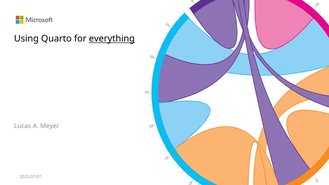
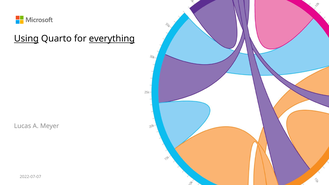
Using underline: none -> present (26, 39)
